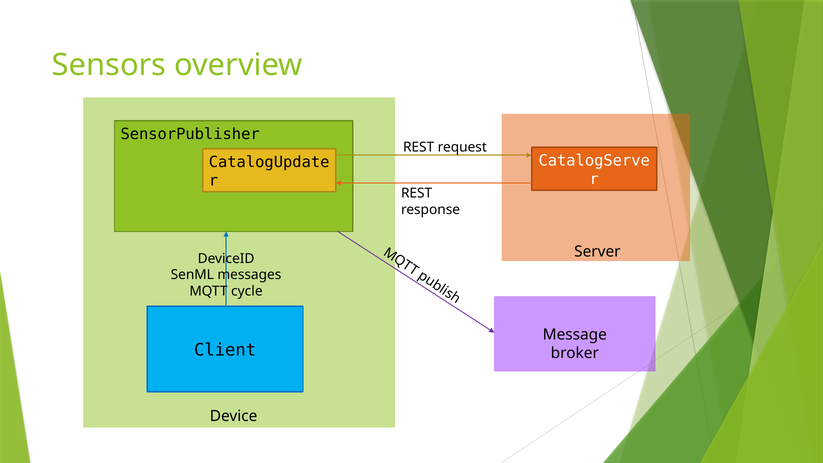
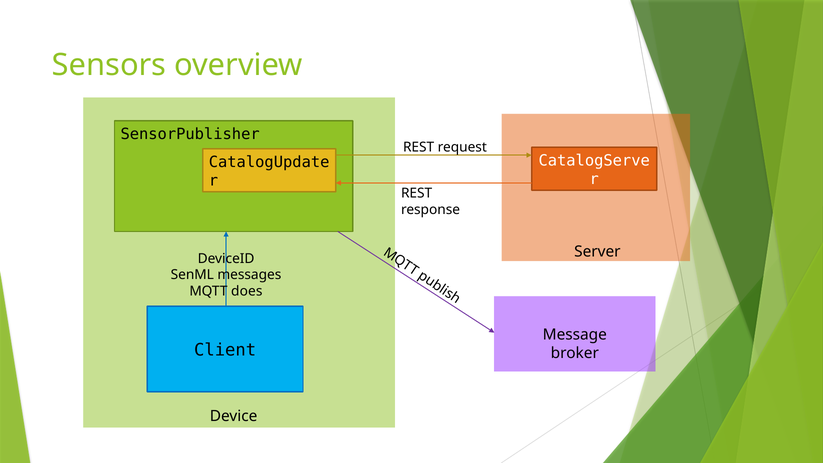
cycle: cycle -> does (247, 291)
